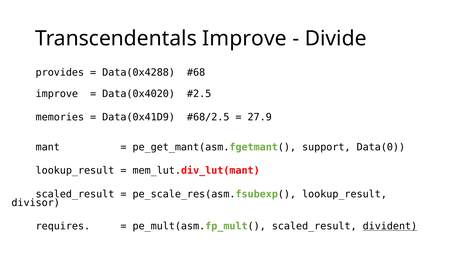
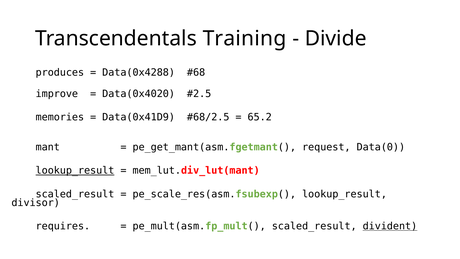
Transcendentals Improve: Improve -> Training (245, 39)
provides: provides -> produces (60, 73)
27.9: 27.9 -> 65.2 (260, 117)
support: support -> request (326, 147)
lookup_result underline: none -> present (75, 170)
